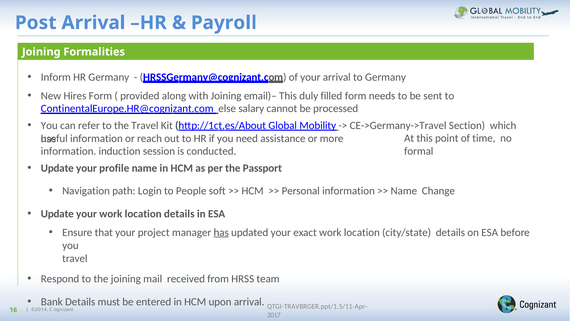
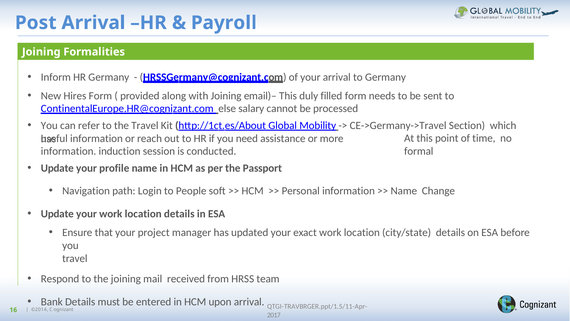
has underline: present -> none (221, 232)
